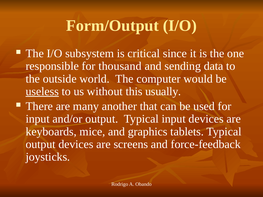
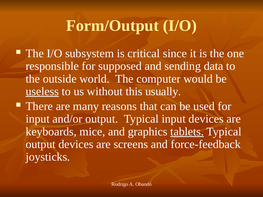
thousand: thousand -> supposed (120, 66)
another: another -> reasons (119, 106)
tablets underline: none -> present (187, 132)
